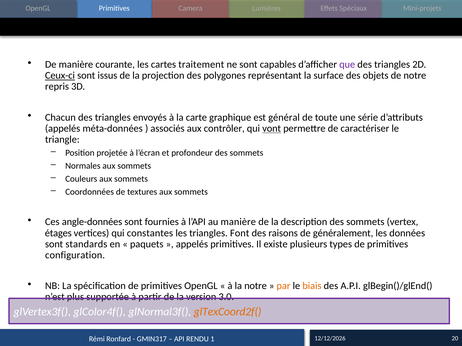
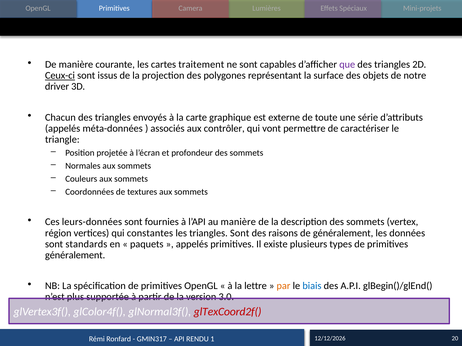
repris: repris -> driver (57, 87)
général: général -> externe (284, 118)
vont underline: present -> none (272, 129)
angle-données: angle-données -> leurs-données (92, 222)
étages: étages -> région (58, 233)
triangles Font: Font -> Sont (240, 233)
configuration: configuration -> généralement (75, 255)
la notre: notre -> lettre (256, 286)
biais colour: orange -> blue (312, 286)
glTexCoord2f( colour: orange -> red (228, 312)
